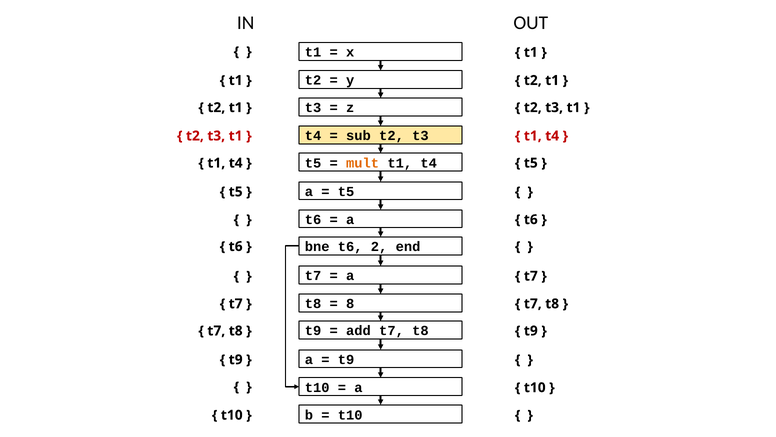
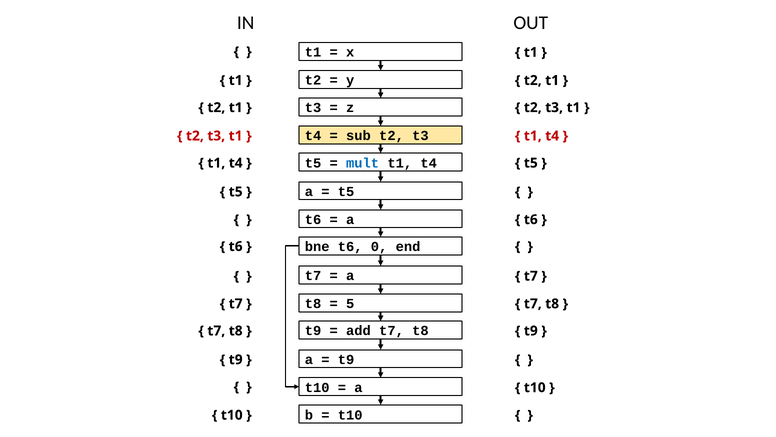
mult colour: orange -> blue (363, 163)
2: 2 -> 0 (379, 247)
8: 8 -> 5 (350, 303)
